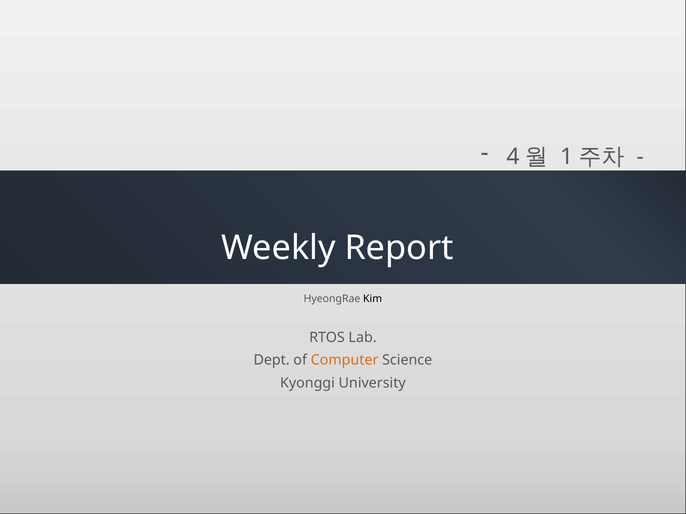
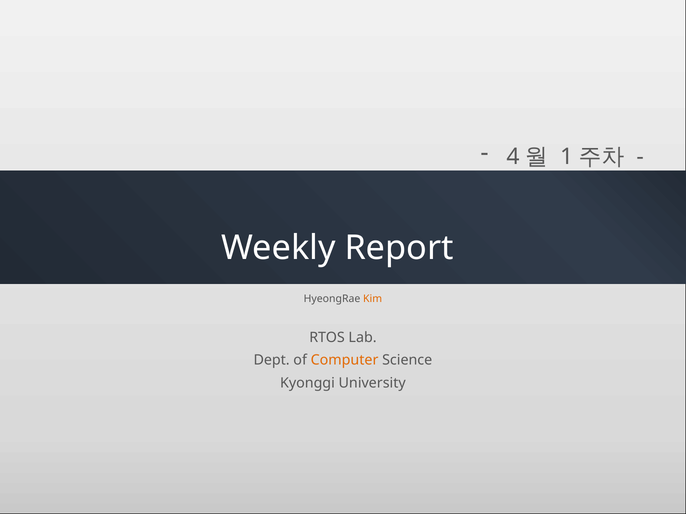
Kim colour: black -> orange (373, 299)
